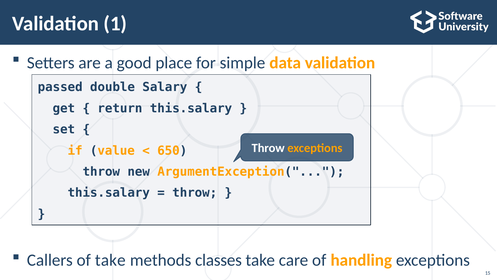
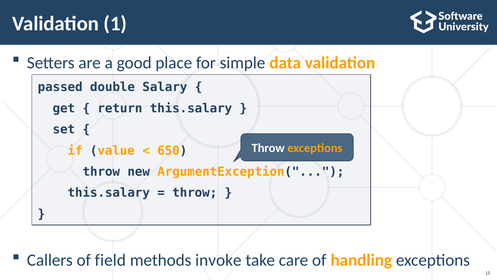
of take: take -> field (110, 260)
classes: classes -> invoke (218, 260)
